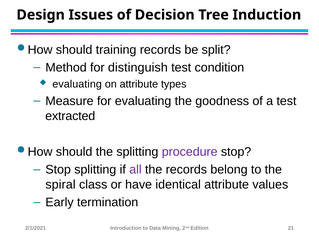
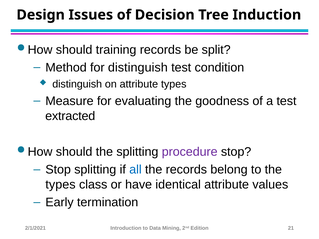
evaluating: evaluating -> distinguish (77, 84)
all colour: purple -> blue (135, 170)
spiral: spiral -> types (60, 185)
